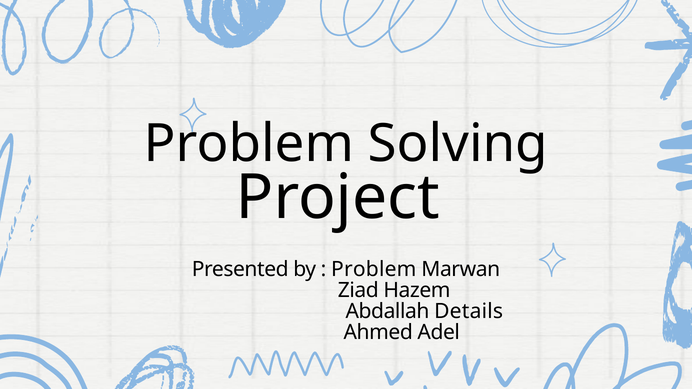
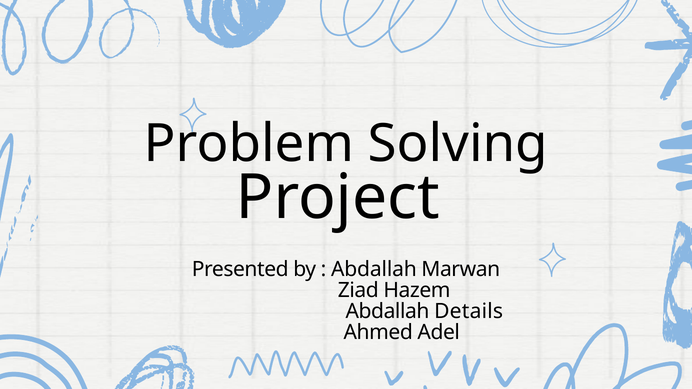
Problem: Problem -> Abdallah (374, 269)
